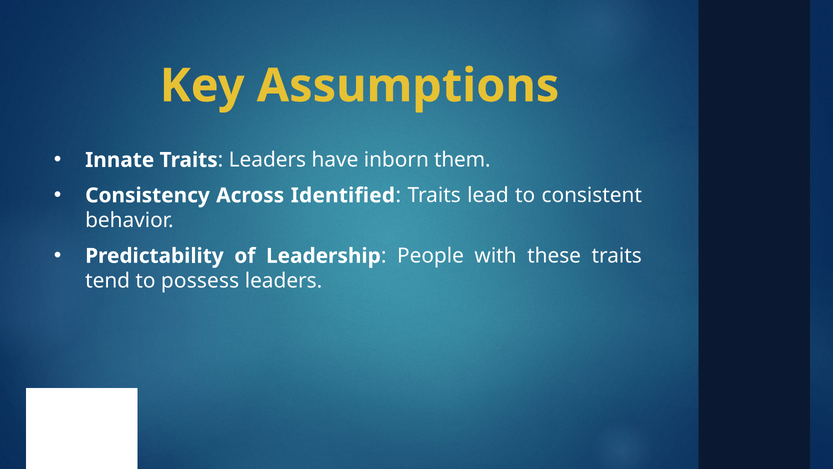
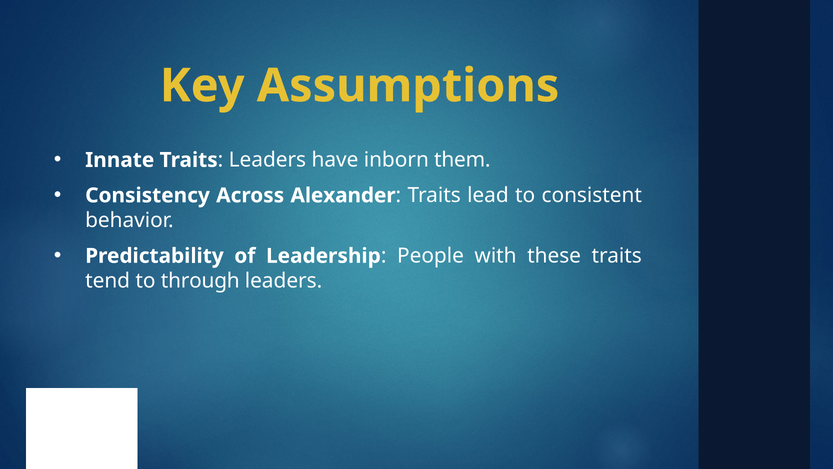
Identified: Identified -> Alexander (343, 195)
possess: possess -> through (200, 281)
